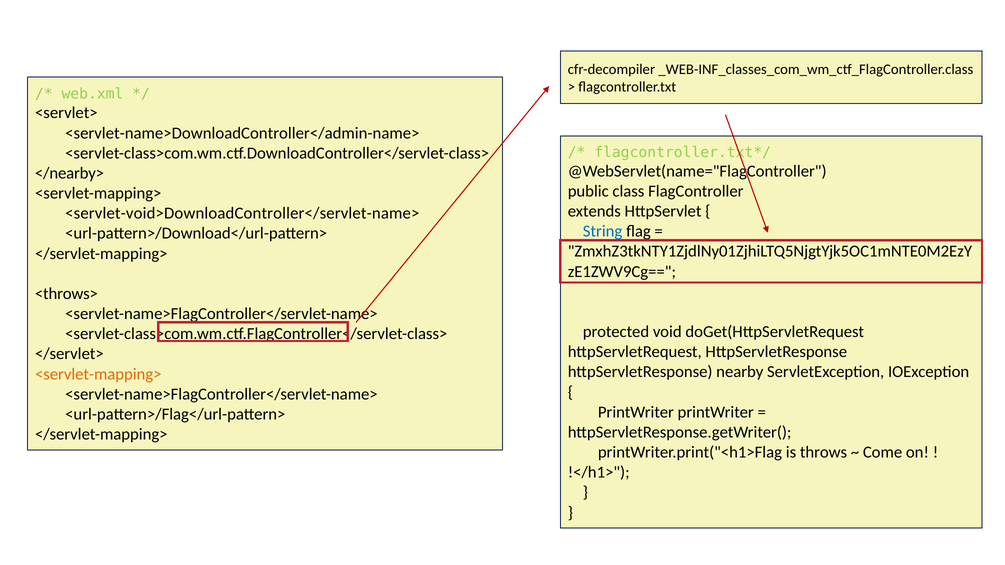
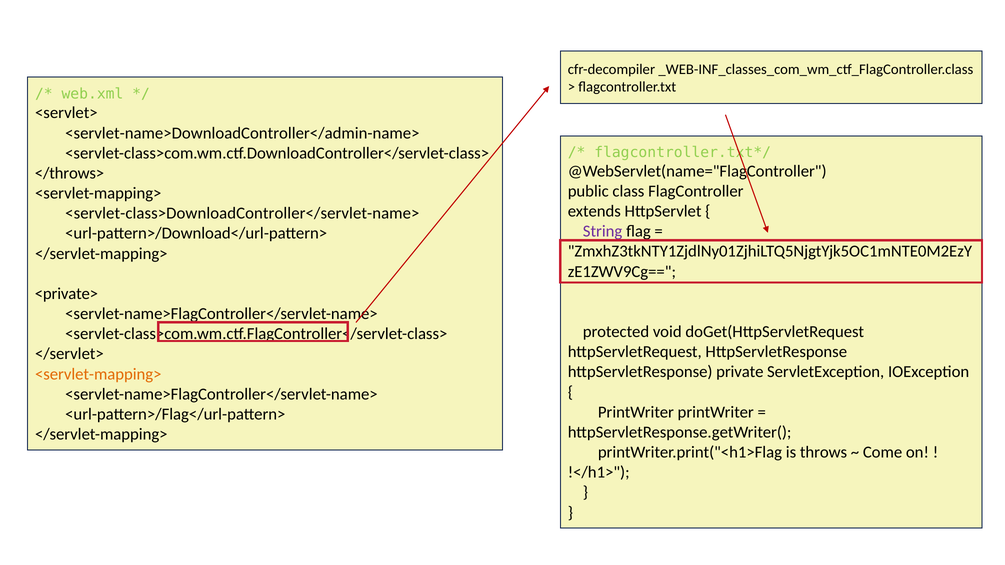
</nearby>: </nearby> -> </throws> (69, 173)
<servlet-void>DownloadController</servlet-name>: <servlet-void>DownloadController</servlet-name> -> <servlet-class>DownloadController</servlet-name> (242, 213)
String colour: blue -> purple (603, 232)
<throws>: <throws> -> <private> (66, 294)
nearby: nearby -> private (740, 372)
